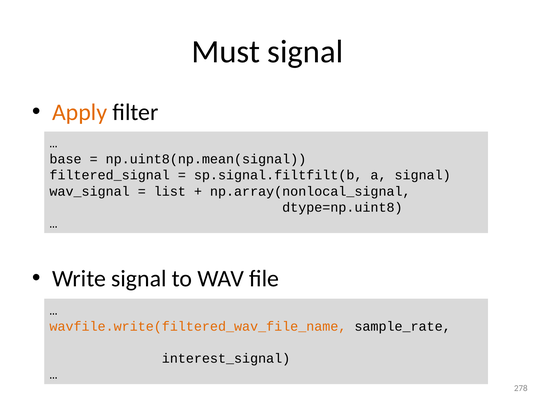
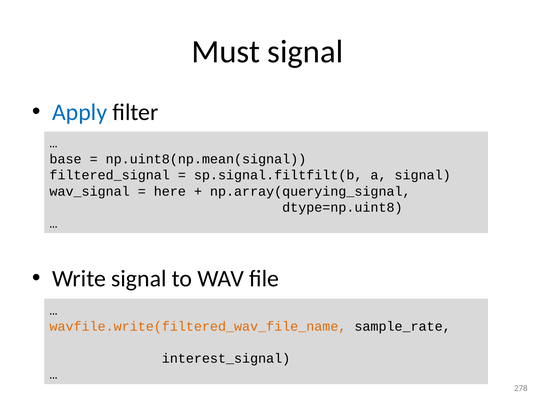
Apply colour: orange -> blue (80, 112)
list: list -> here (170, 191)
np.array(nonlocal_signal: np.array(nonlocal_signal -> np.array(querying_signal (310, 191)
